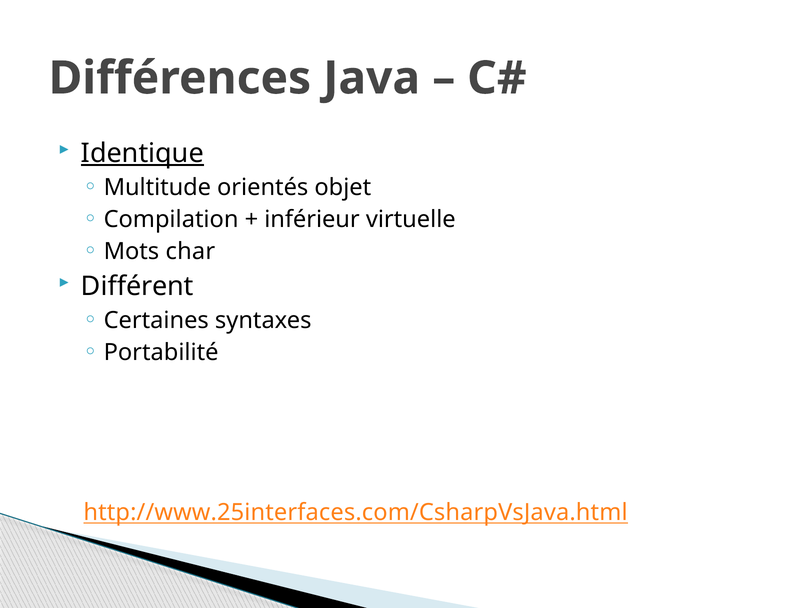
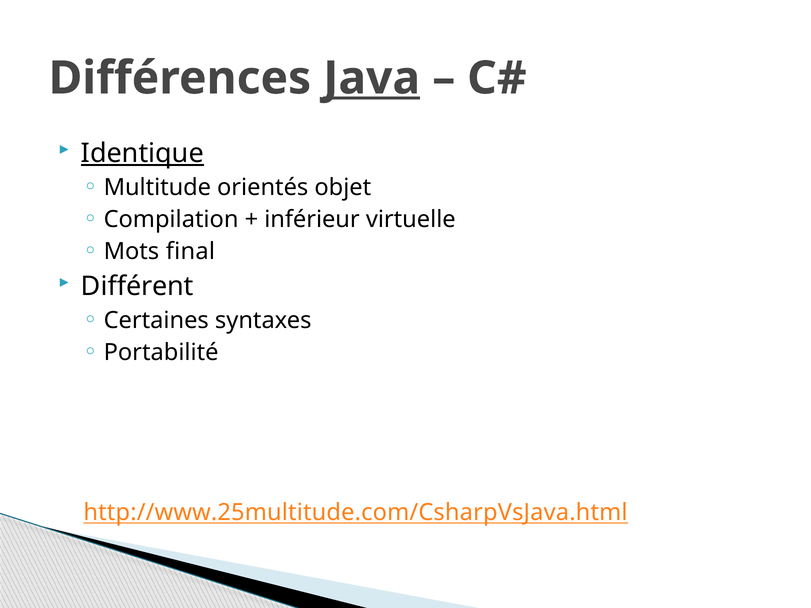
Java underline: none -> present (372, 78)
char: char -> final (190, 251)
http://www.25interfaces.com/CsharpVsJava.html: http://www.25interfaces.com/CsharpVsJava.html -> http://www.25multitude.com/CsharpVsJava.html (355, 512)
